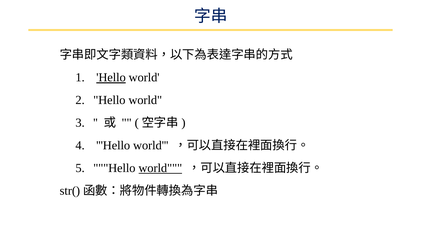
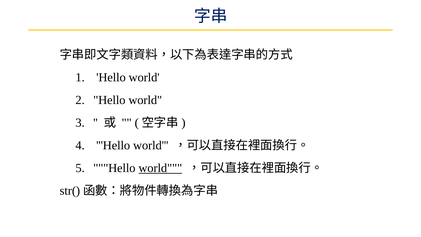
Hello underline: present -> none (111, 77)
